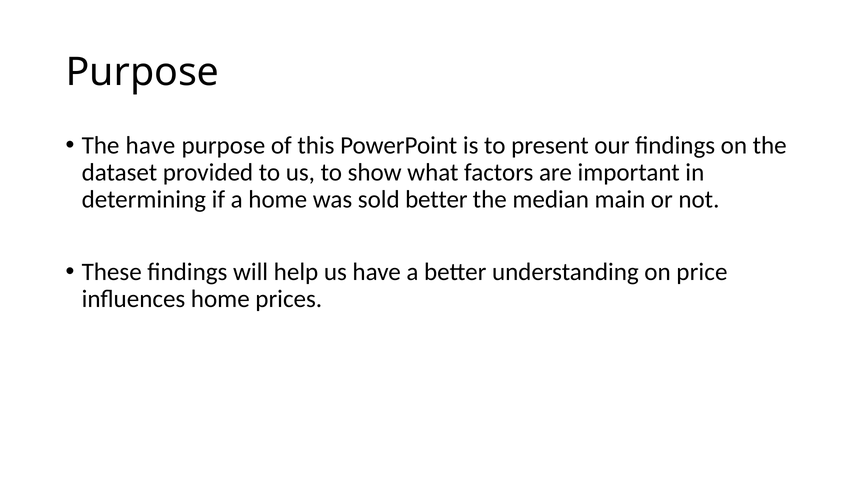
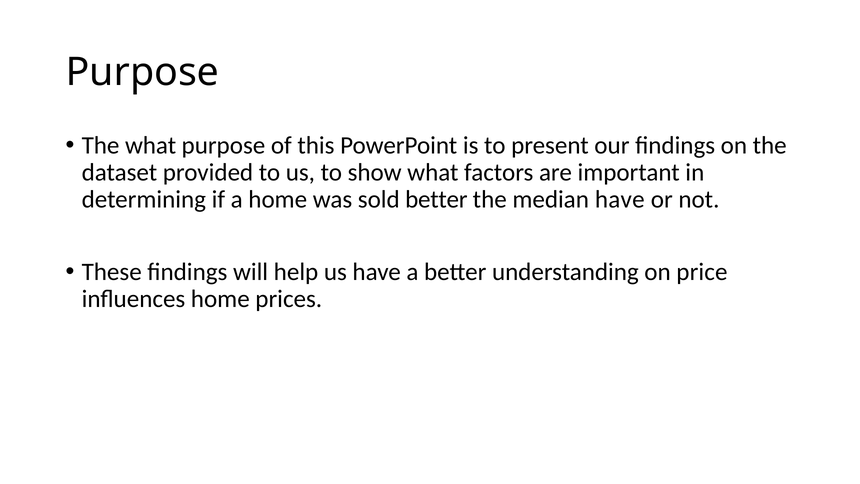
The have: have -> what (151, 145)
median main: main -> have (620, 200)
